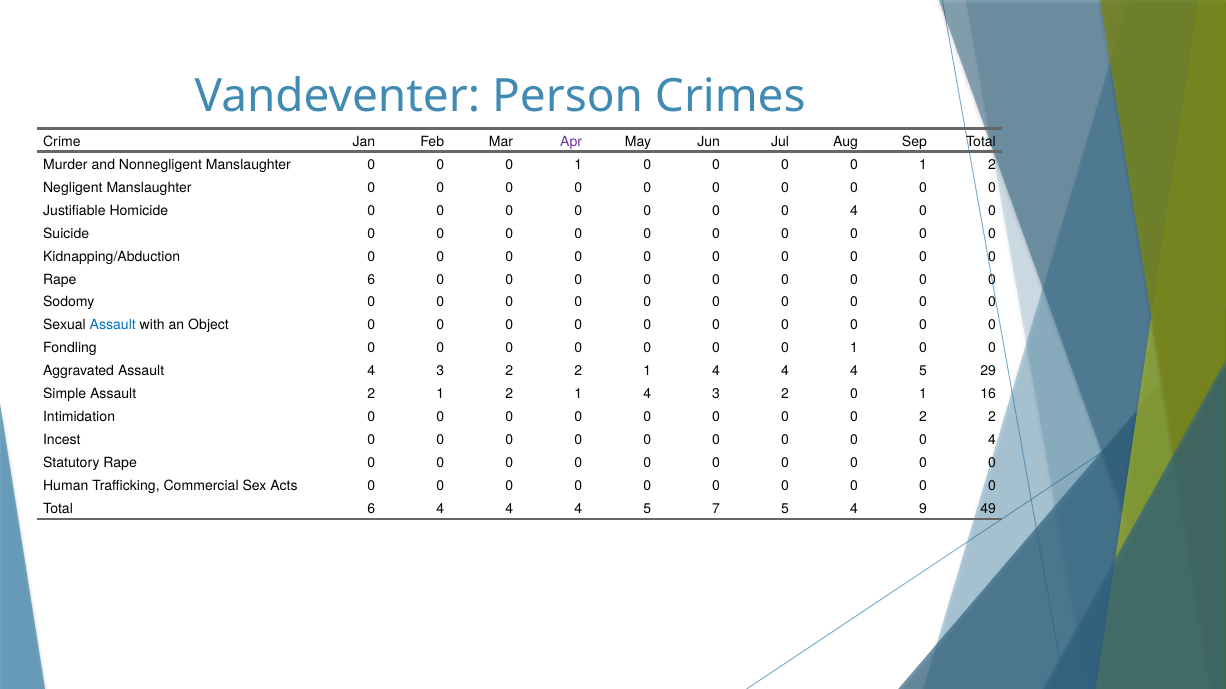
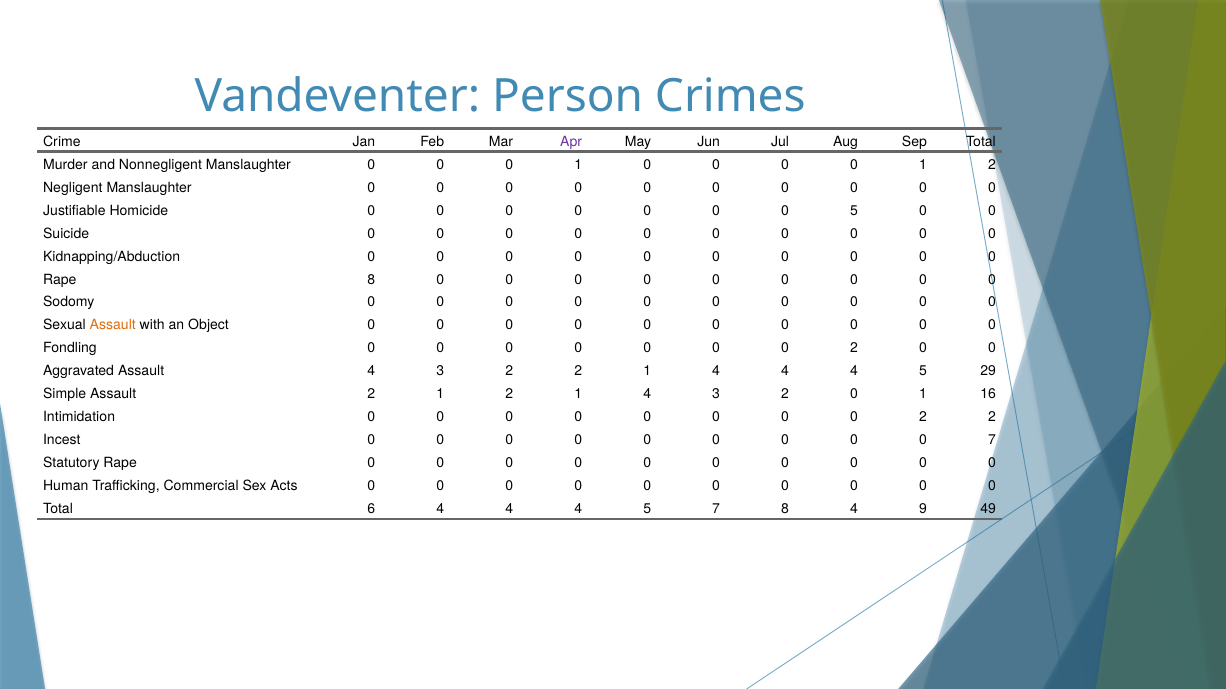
4: 4 -> 5 (854, 211)
Rape 6: 6 -> 8 (371, 280)
Assault colour: blue -> orange (113, 326)
1: 1 -> 2 (854, 349)
4: 4 -> 7 (992, 441)
7 5: 5 -> 8 (785, 510)
